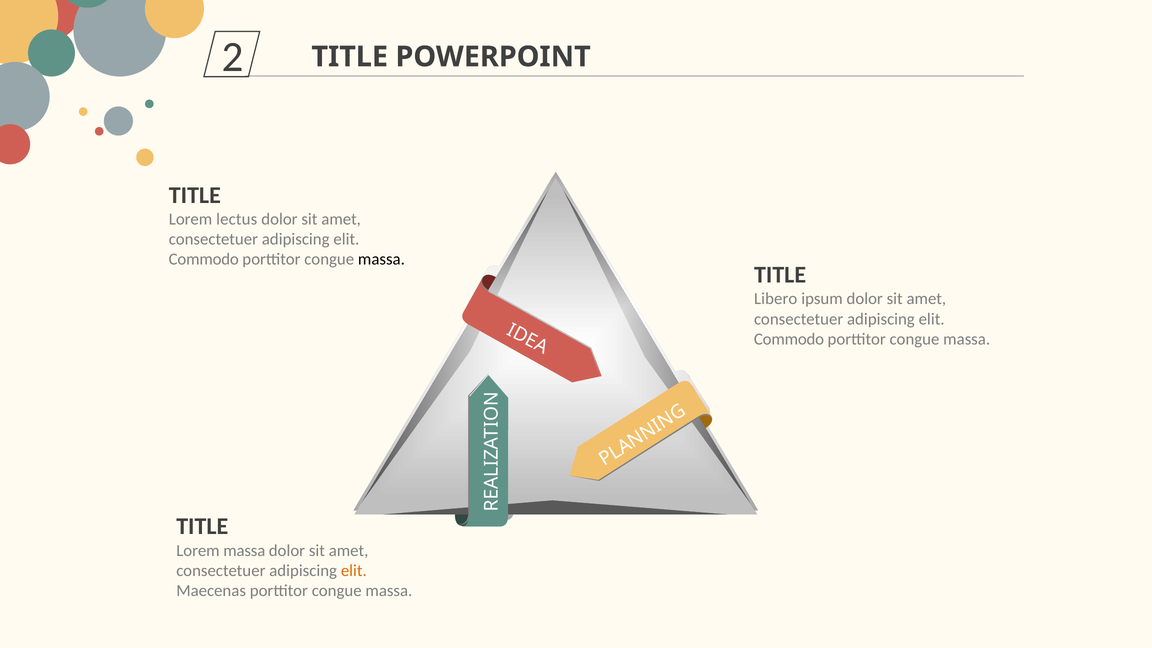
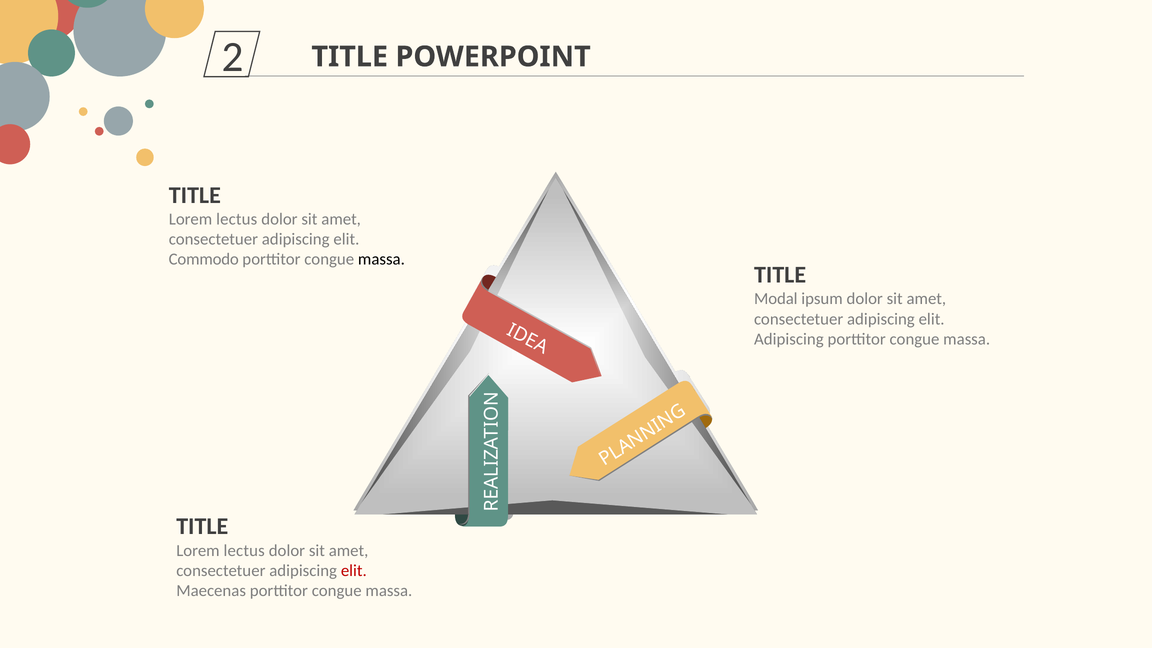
Libero: Libero -> Modal (776, 299)
Commodo: Commodo -> Adipiscing (789, 339)
massa: massa -> lectus (244, 551)
elit colour: orange -> red (354, 571)
